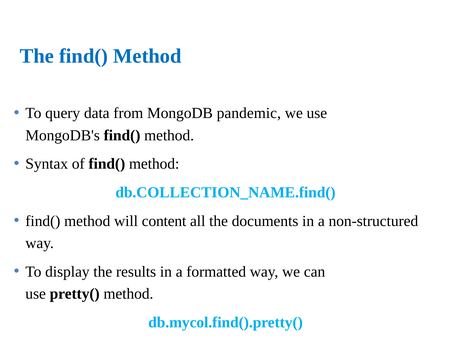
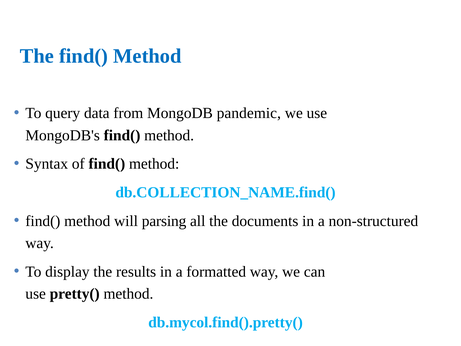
content: content -> parsing (164, 221)
